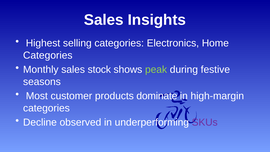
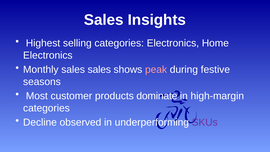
Categories: Categories -> Electronics (48, 55)
sales stock: stock -> sales (99, 70)
peak colour: light green -> pink (156, 70)
